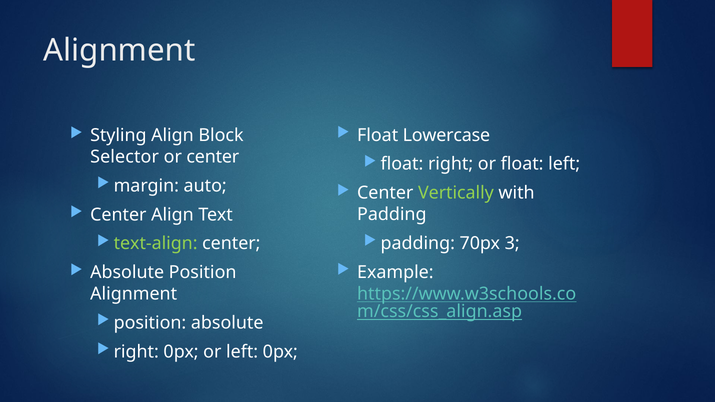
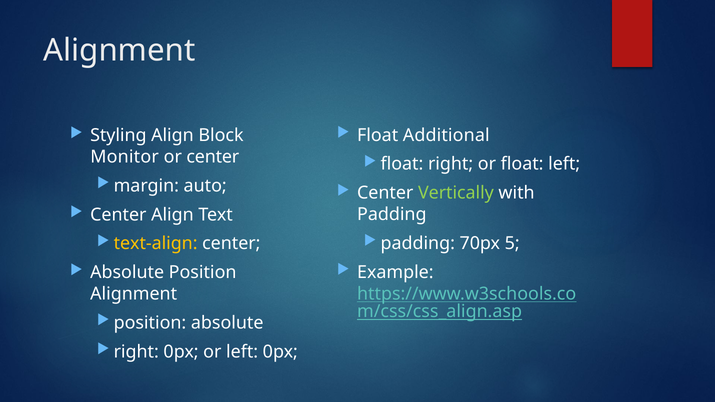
Lowercase: Lowercase -> Additional (446, 135)
Selector: Selector -> Monitor (125, 157)
3: 3 -> 5 (512, 243)
text-align colour: light green -> yellow (156, 244)
